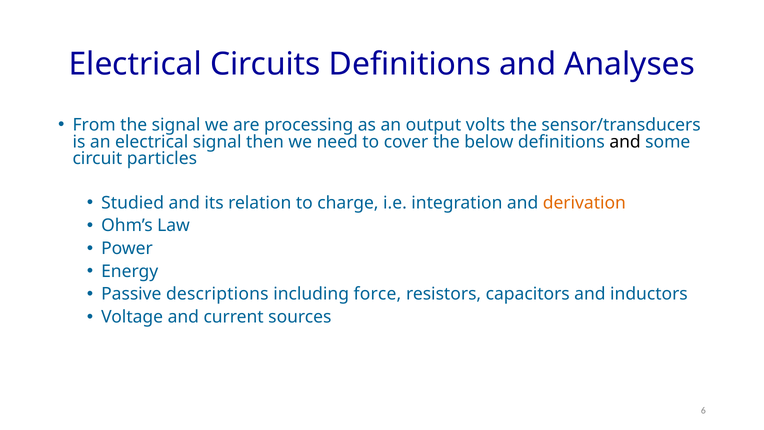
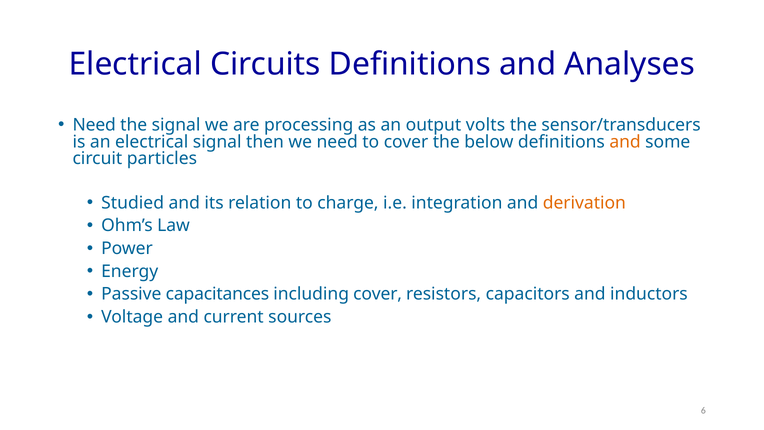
From: From -> Need (94, 125)
and colour: black -> orange (625, 142)
descriptions: descriptions -> capacitances (217, 294)
including force: force -> cover (378, 294)
